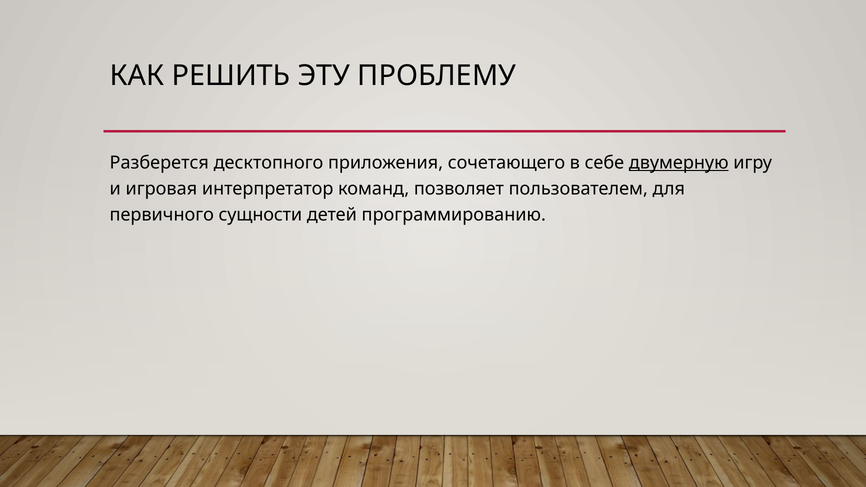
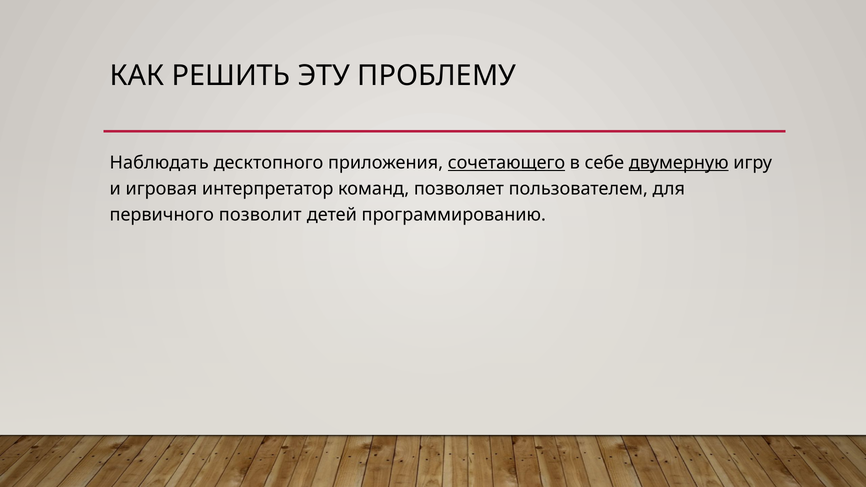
Разберется: Разберется -> Наблюдать (159, 163)
сочетающего underline: none -> present (506, 163)
сущности: сущности -> позволит (260, 215)
